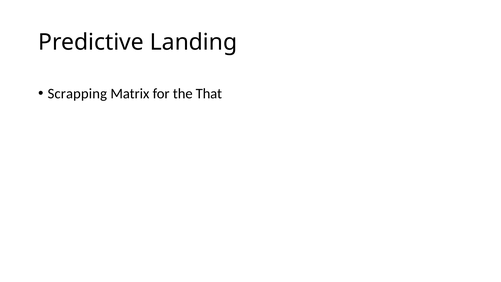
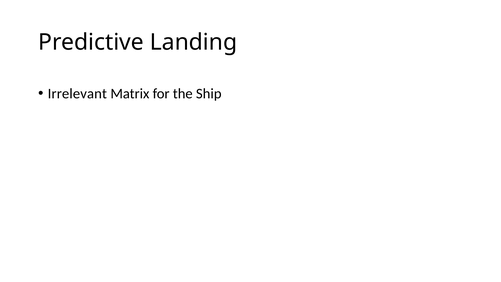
Scrapping: Scrapping -> Irrelevant (77, 93)
That: That -> Ship (209, 93)
